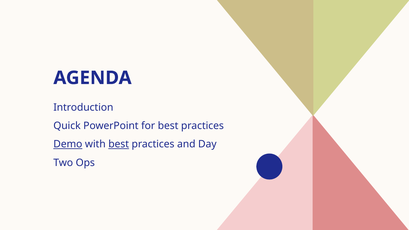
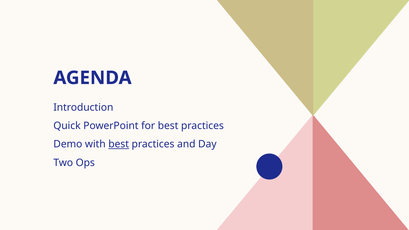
Demo underline: present -> none (68, 144)
